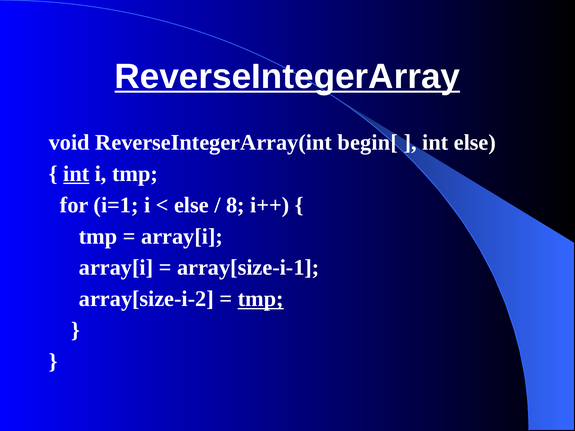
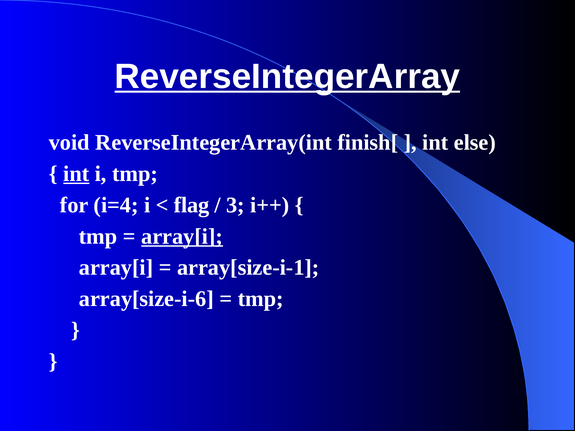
begin[: begin[ -> finish[ (368, 142)
i=1: i=1 -> i=4 (116, 205)
else: else -> flag (192, 205)
8: 8 -> 3 (235, 205)
array[i underline: none -> present (182, 236)
array[size-i-2: array[size-i-2 -> array[size-i-6 (146, 299)
tmp underline: present -> none (261, 299)
